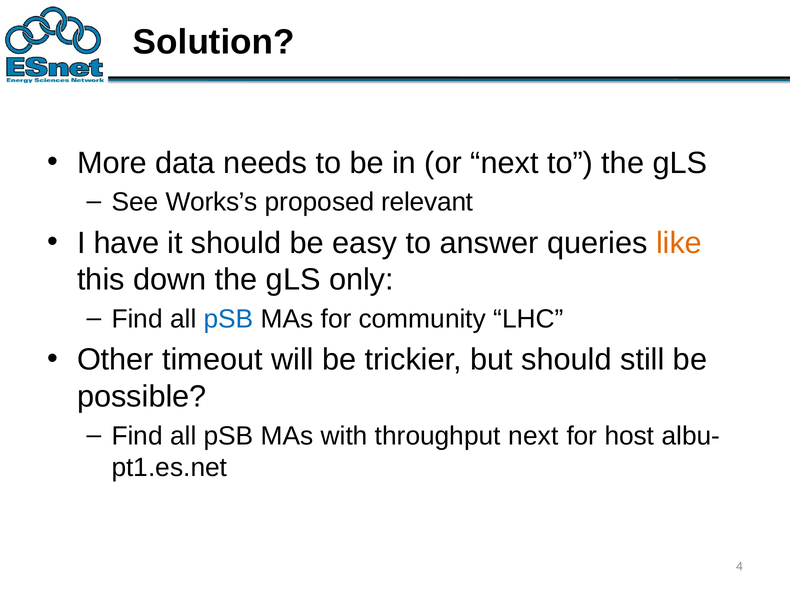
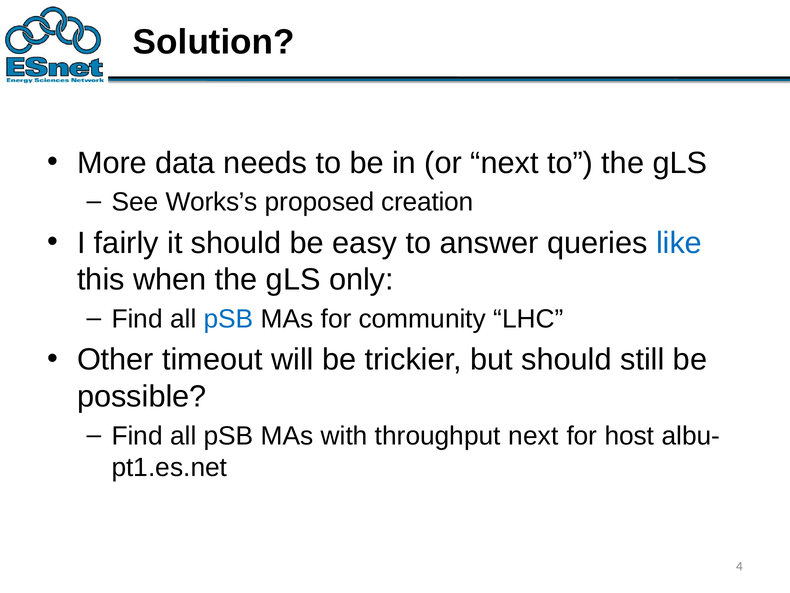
relevant: relevant -> creation (427, 202)
have: have -> fairly (126, 243)
like colour: orange -> blue (679, 243)
down: down -> when (170, 280)
